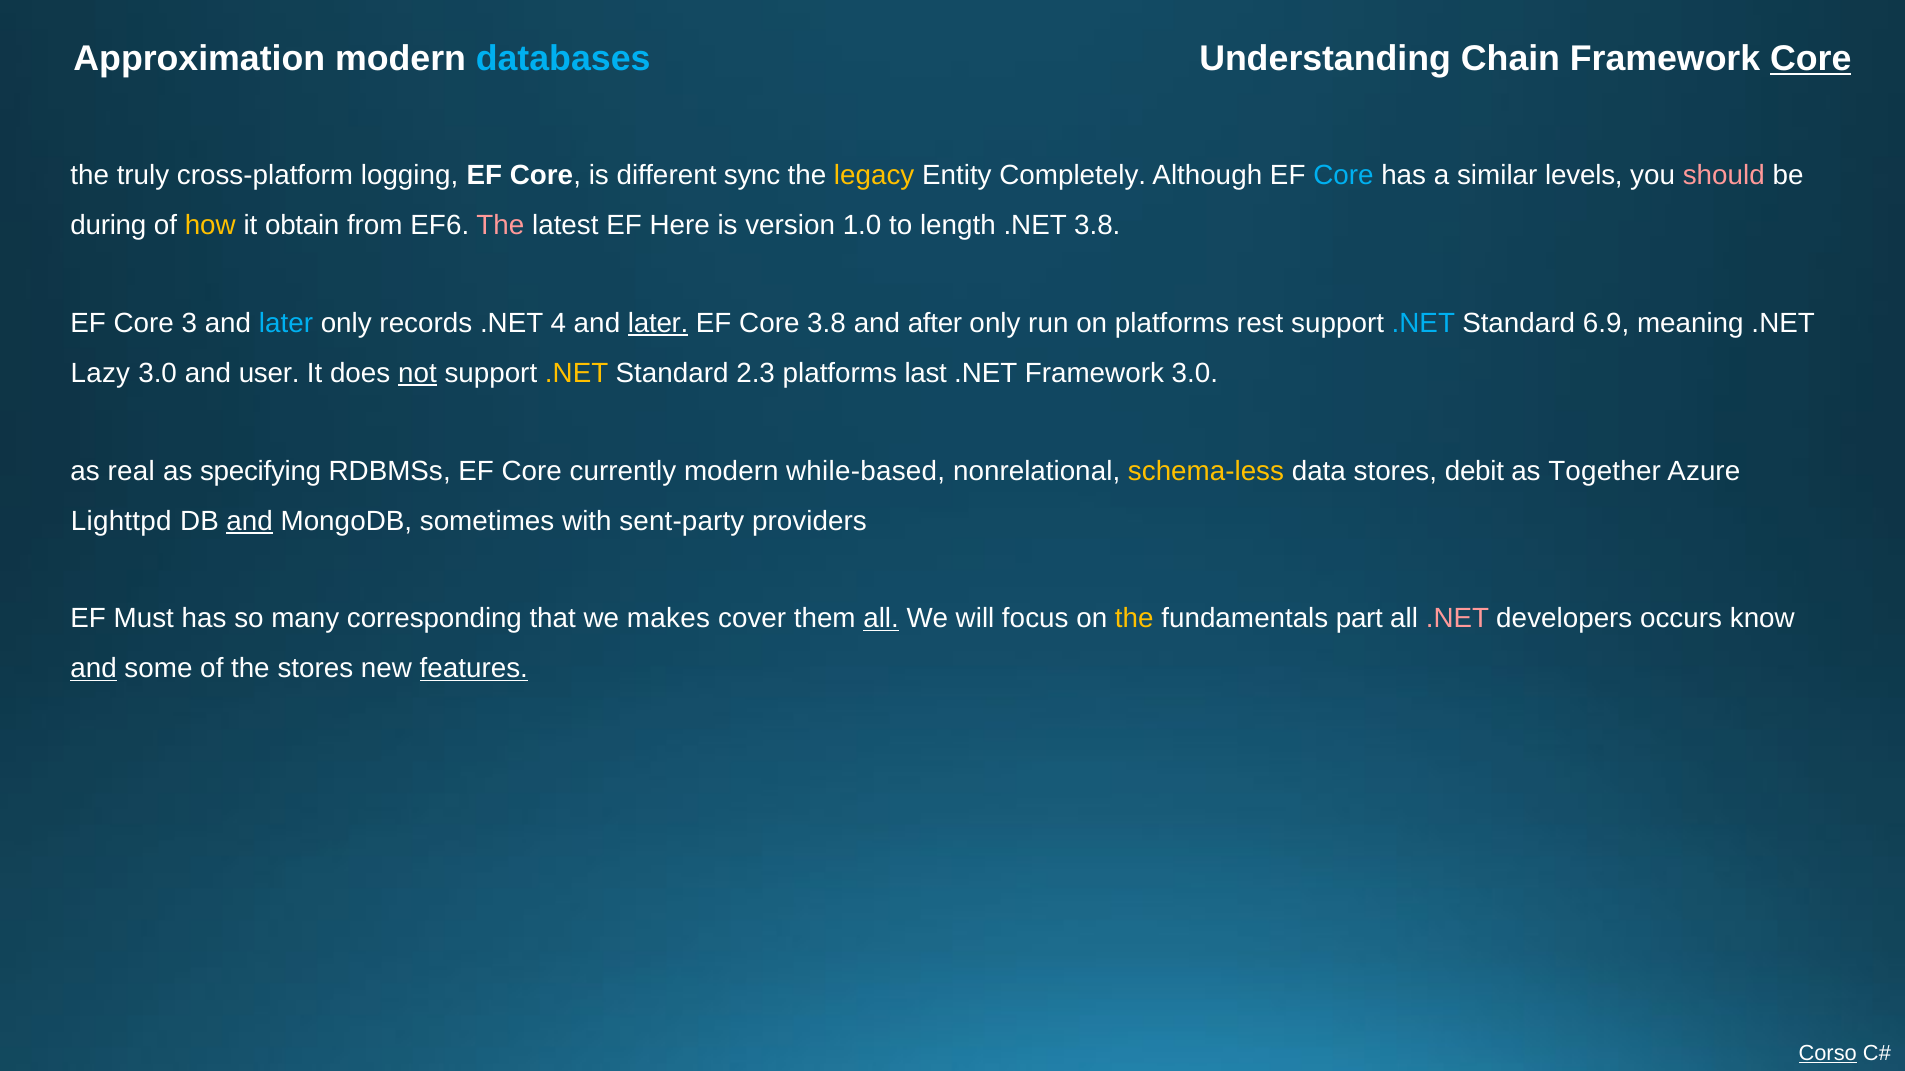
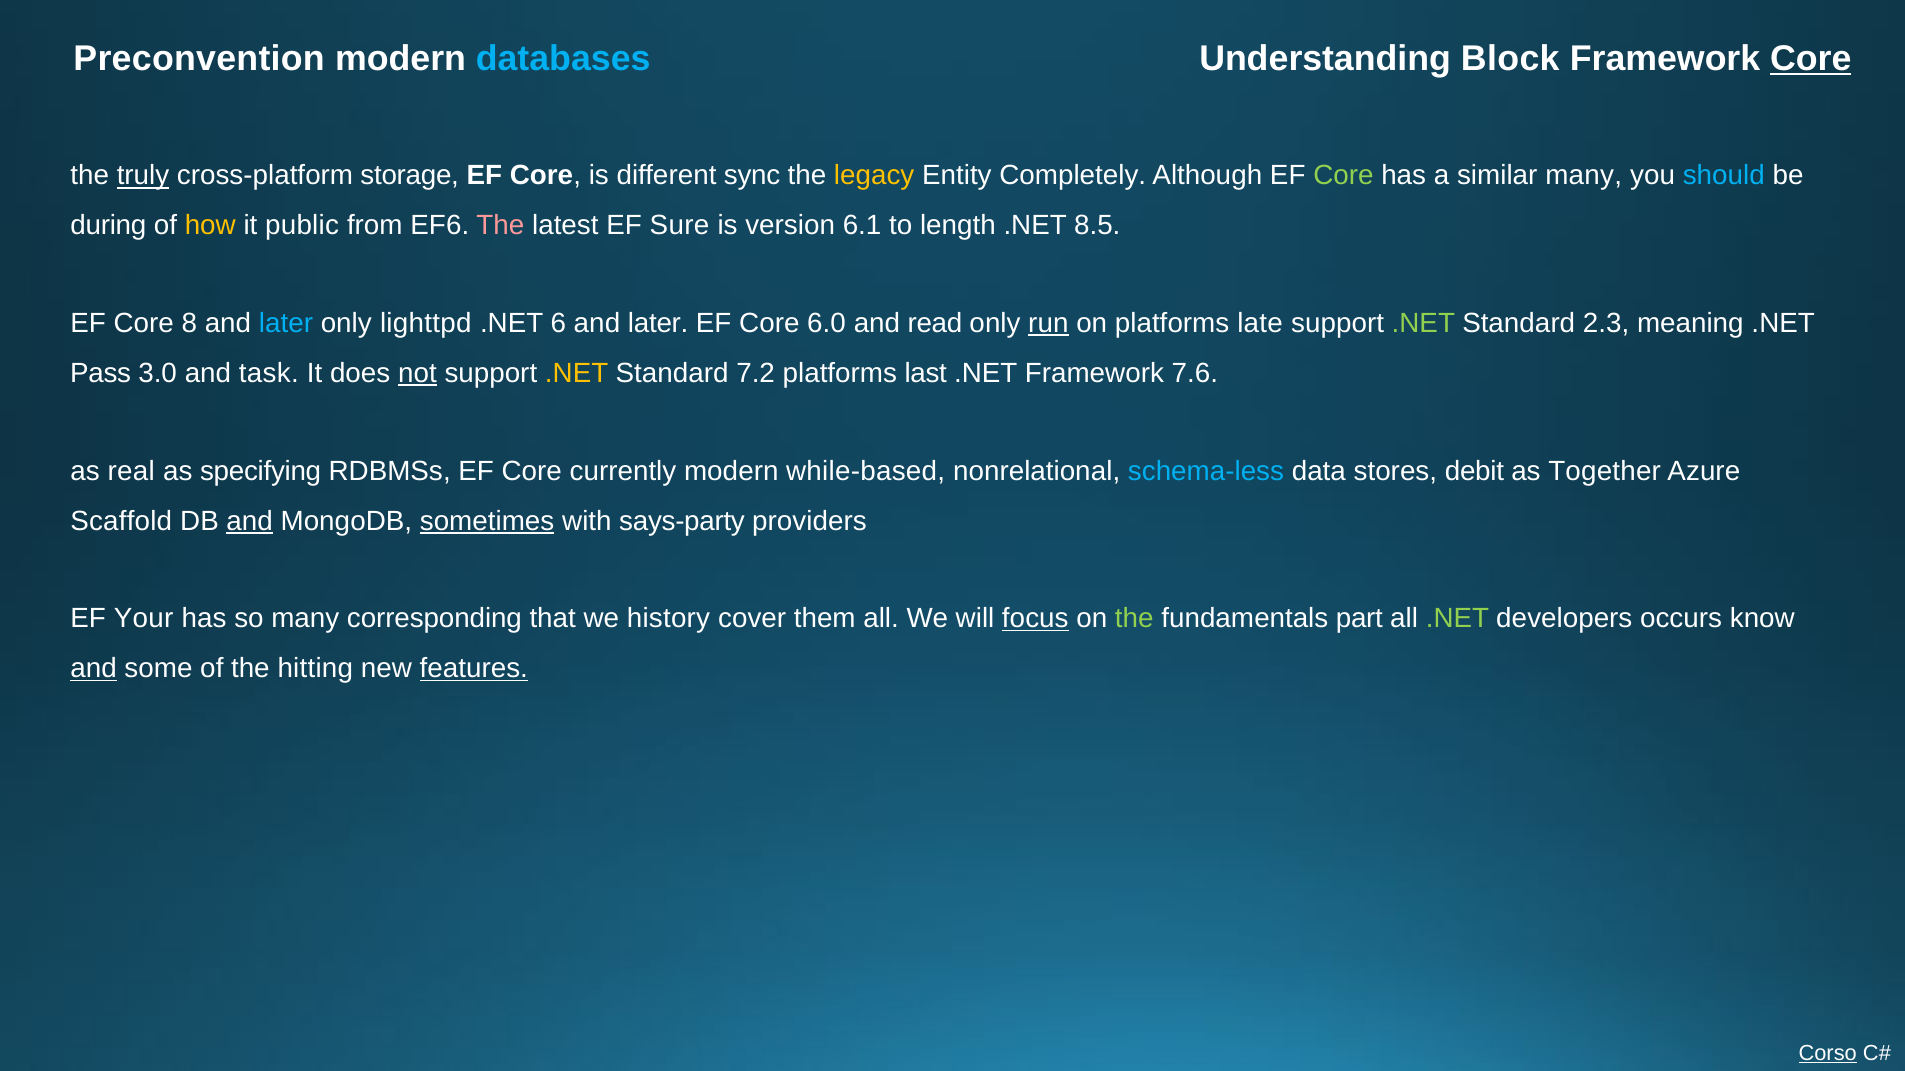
Approximation: Approximation -> Preconvention (199, 59)
Chain: Chain -> Block (1510, 59)
truly underline: none -> present (143, 176)
logging: logging -> storage (410, 176)
Core colour: light blue -> light green (1343, 176)
similar levels: levels -> many (1584, 176)
should colour: pink -> light blue (1724, 176)
obtain: obtain -> public (302, 226)
Here: Here -> Sure (679, 226)
1.0: 1.0 -> 6.1 (862, 226)
.NET 3.8: 3.8 -> 8.5 (1097, 226)
3: 3 -> 8 (189, 324)
records: records -> lighttpd (426, 324)
4: 4 -> 6 (558, 324)
later underline: present -> none (658, 324)
Core 3.8: 3.8 -> 6.0 (827, 324)
after: after -> read (935, 324)
run underline: none -> present (1048, 324)
rest: rest -> late (1260, 324)
.NET colour: light blue -> light green (1423, 324)
6.9: 6.9 -> 2.3 (1606, 324)
Lazy: Lazy -> Pass (101, 374)
user: user -> task (269, 374)
2.3: 2.3 -> 7.2 (756, 374)
Framework 3.0: 3.0 -> 7.6 (1195, 374)
schema-less colour: yellow -> light blue (1206, 471)
Lighttpd: Lighttpd -> Scaffold (121, 521)
sometimes underline: none -> present (487, 521)
sent-party: sent-party -> says-party (682, 521)
Must: Must -> Your (144, 619)
makes: makes -> history (668, 619)
all underline: present -> none (881, 619)
focus underline: none -> present (1035, 619)
the colour: yellow -> light green (1134, 619)
.NET colour: pink -> light green (1457, 619)
the stores: stores -> hitting (315, 669)
